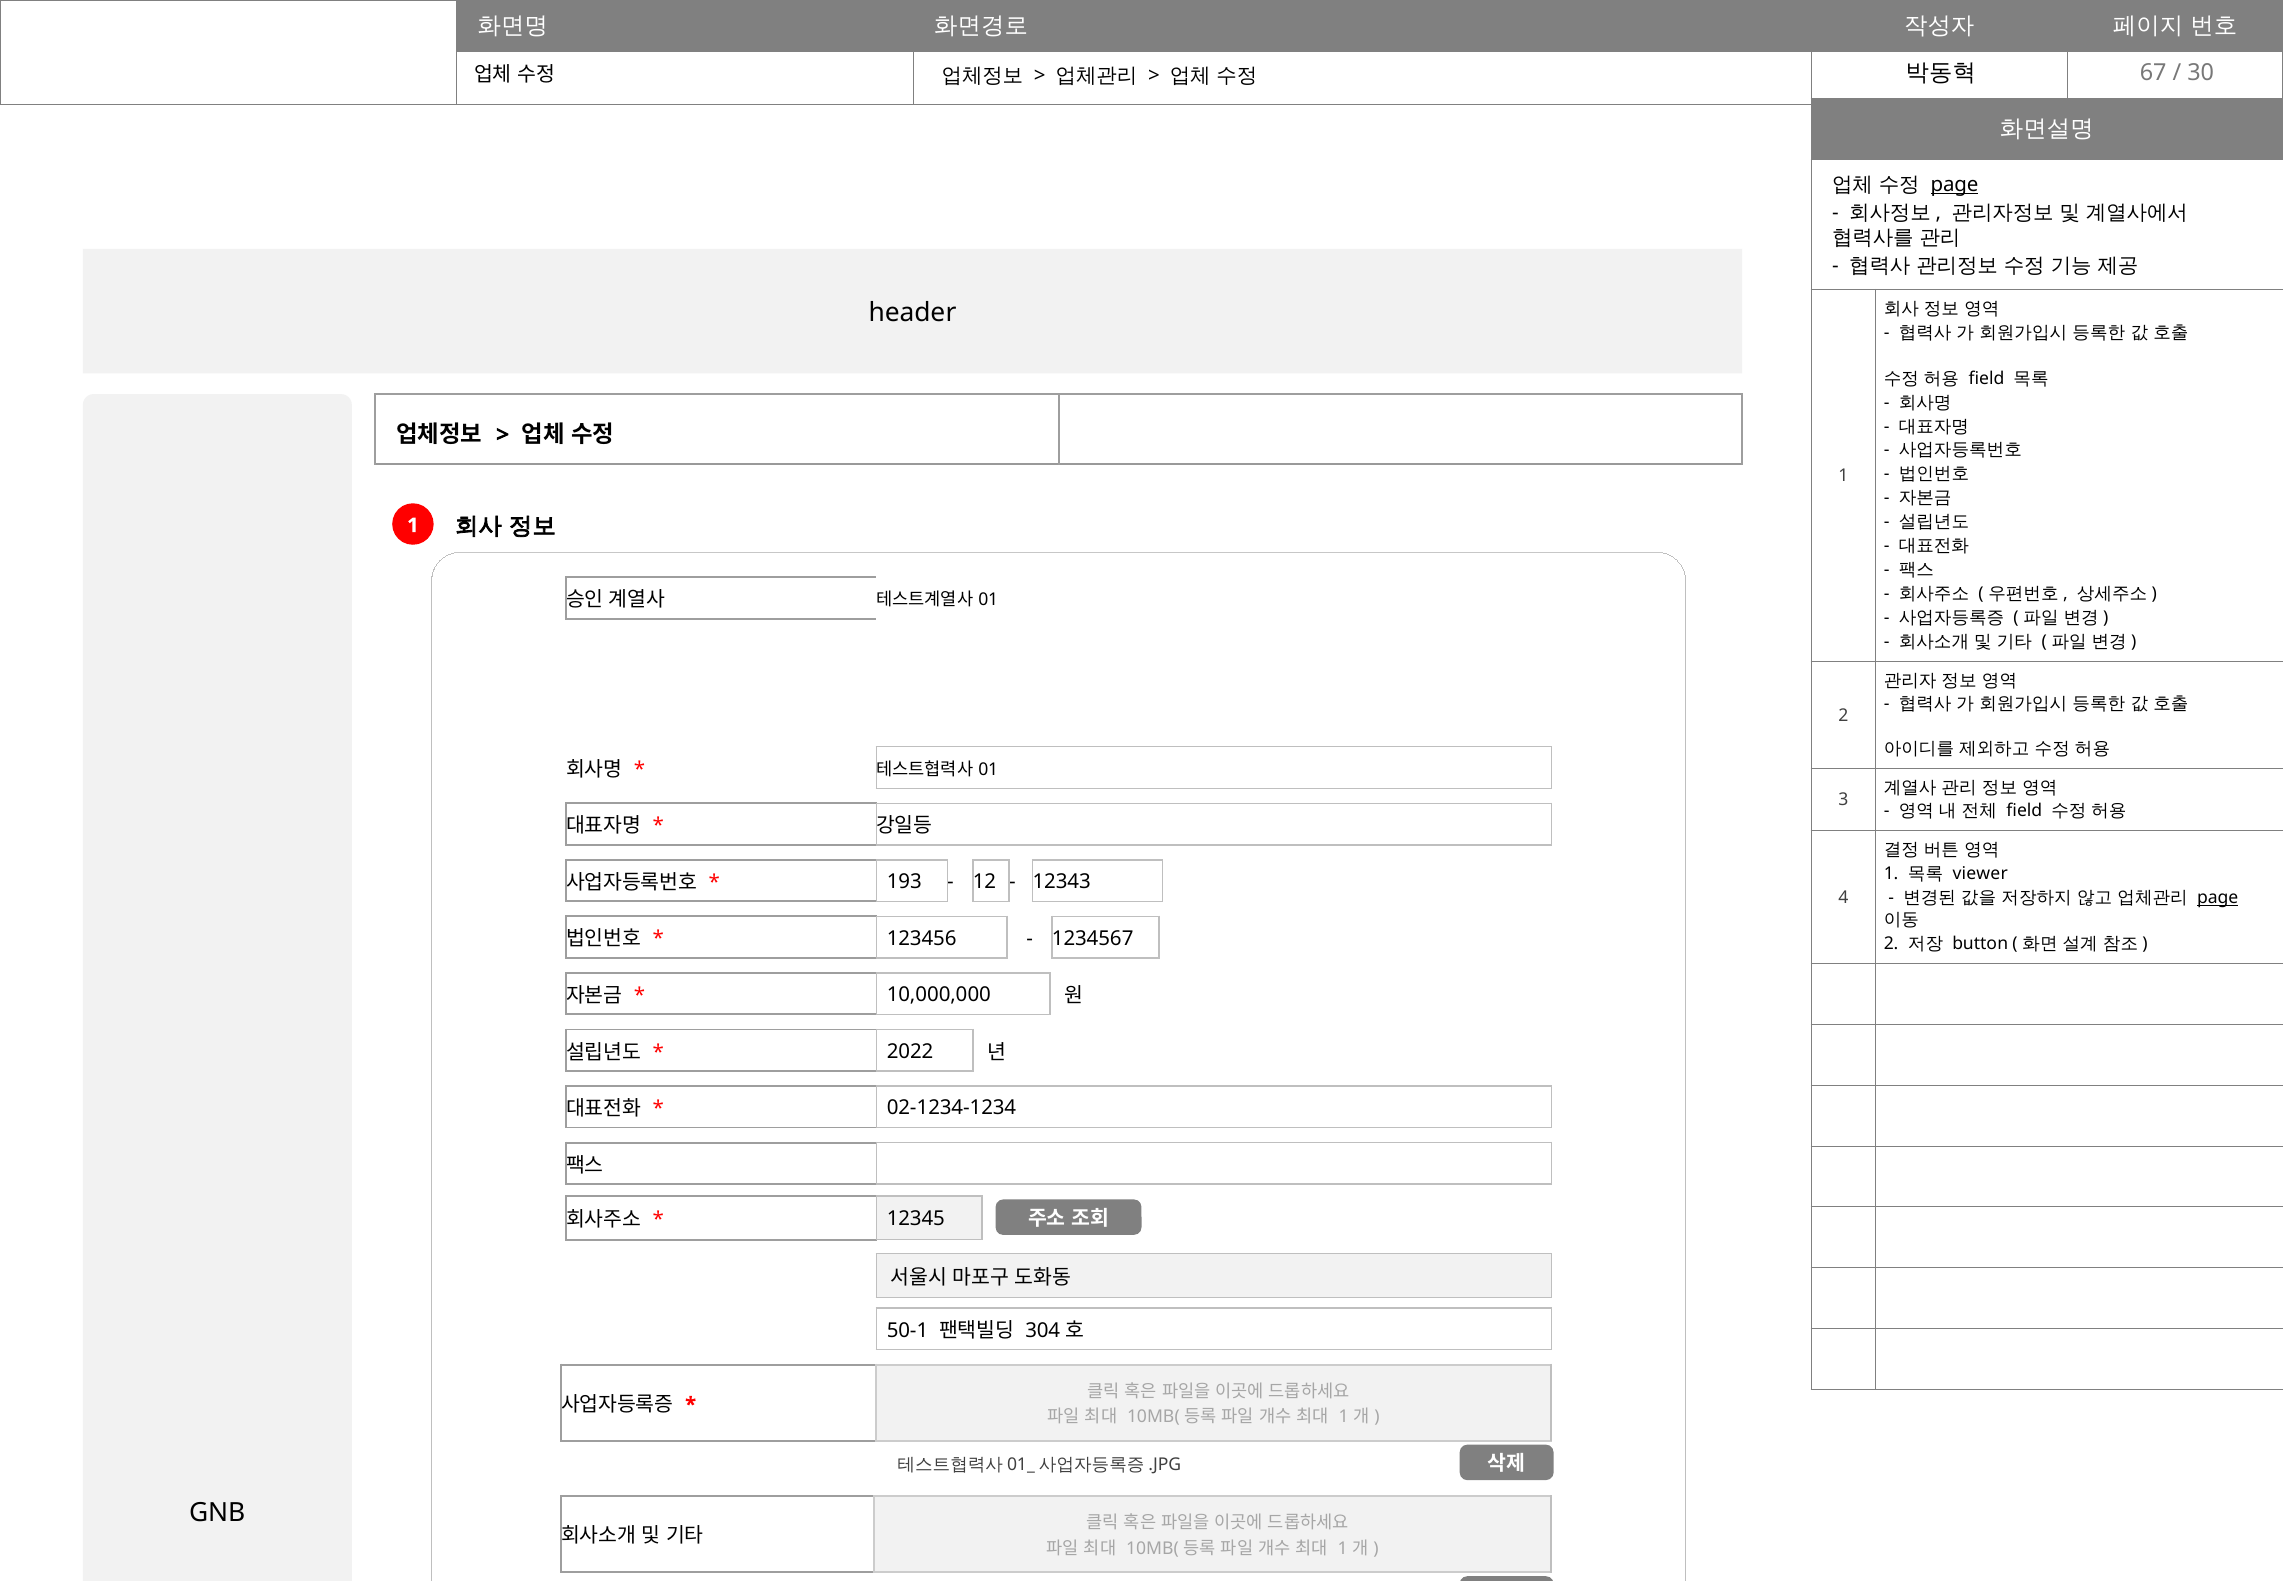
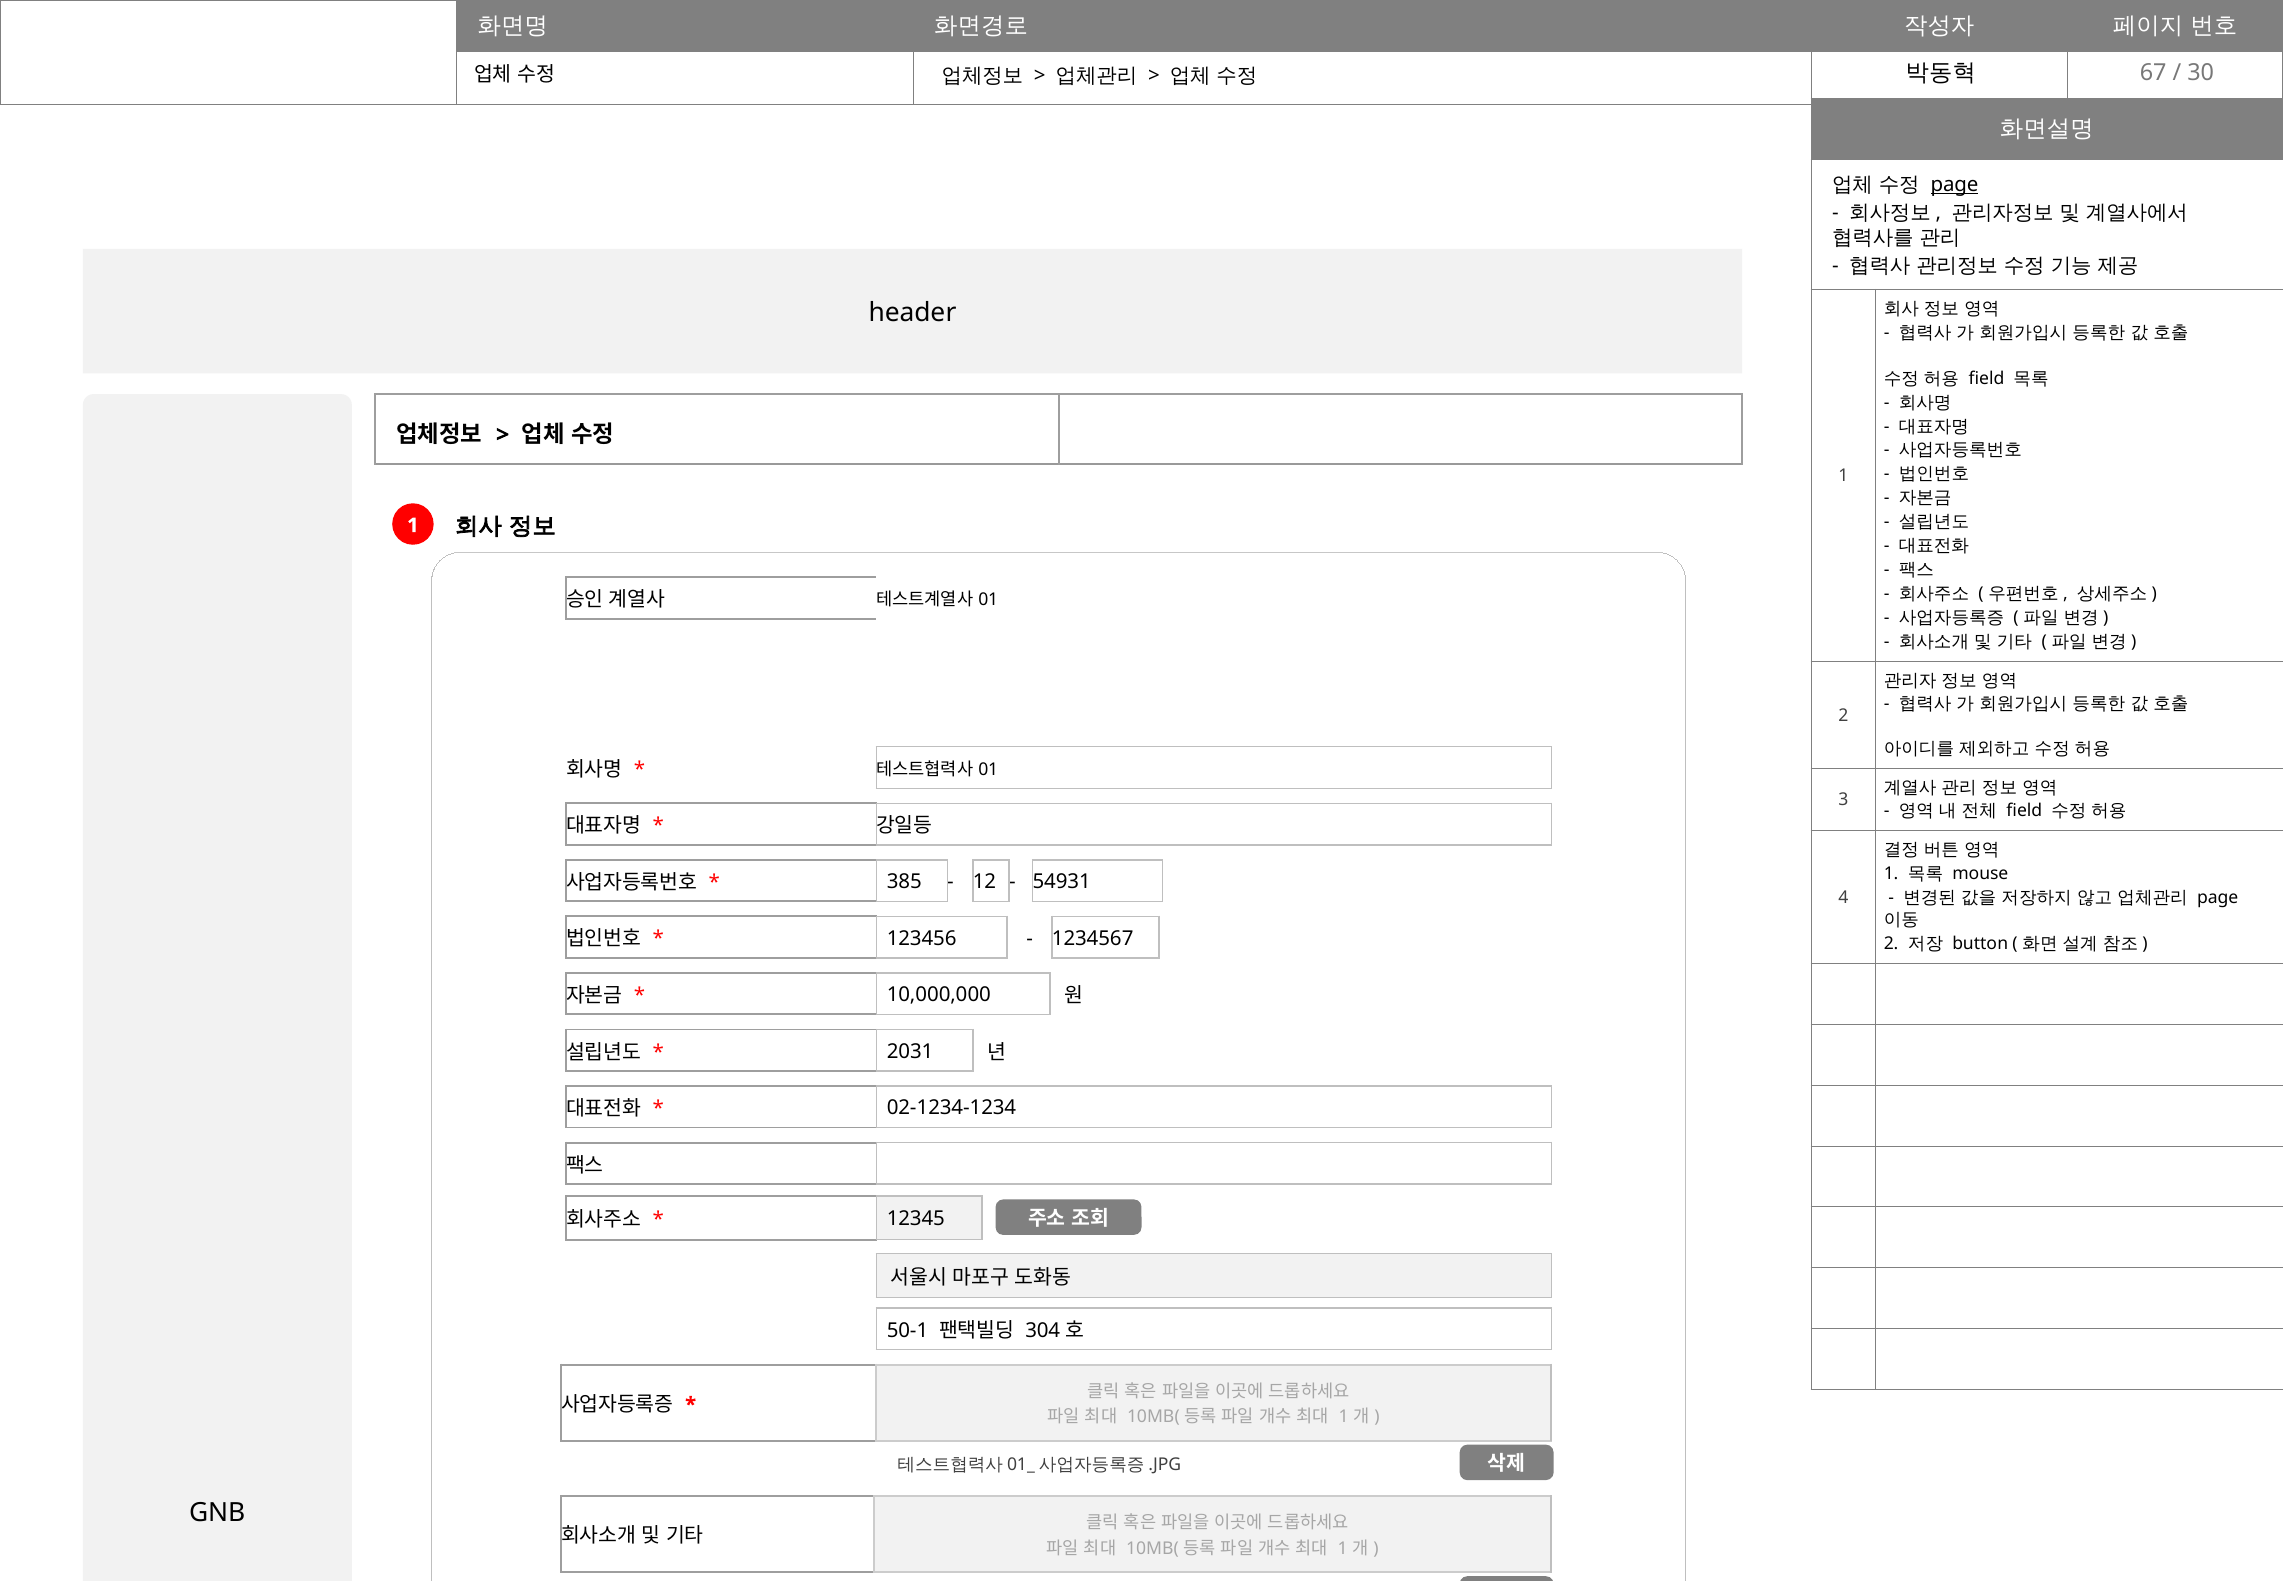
viewer: viewer -> mouse (1980, 874)
193: 193 -> 385 (904, 881)
12343: 12343 -> 54931 (1062, 881)
page underline: present -> none (2218, 898)
2022: 2022 -> 2031 (910, 1051)
